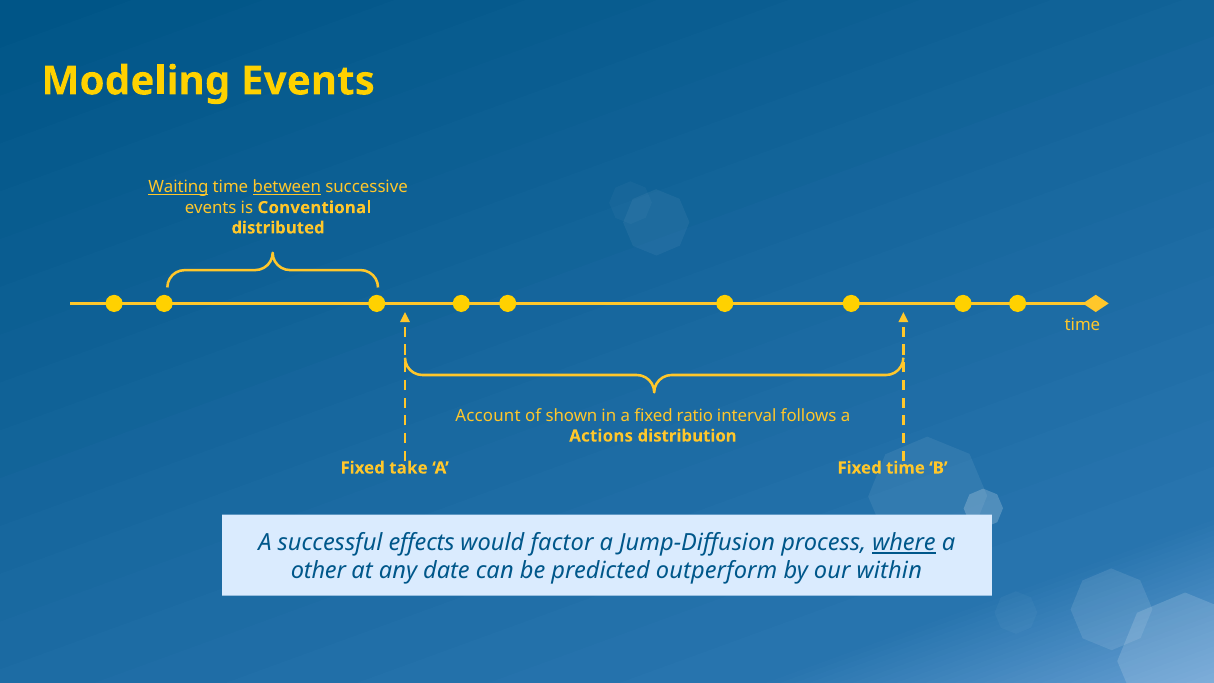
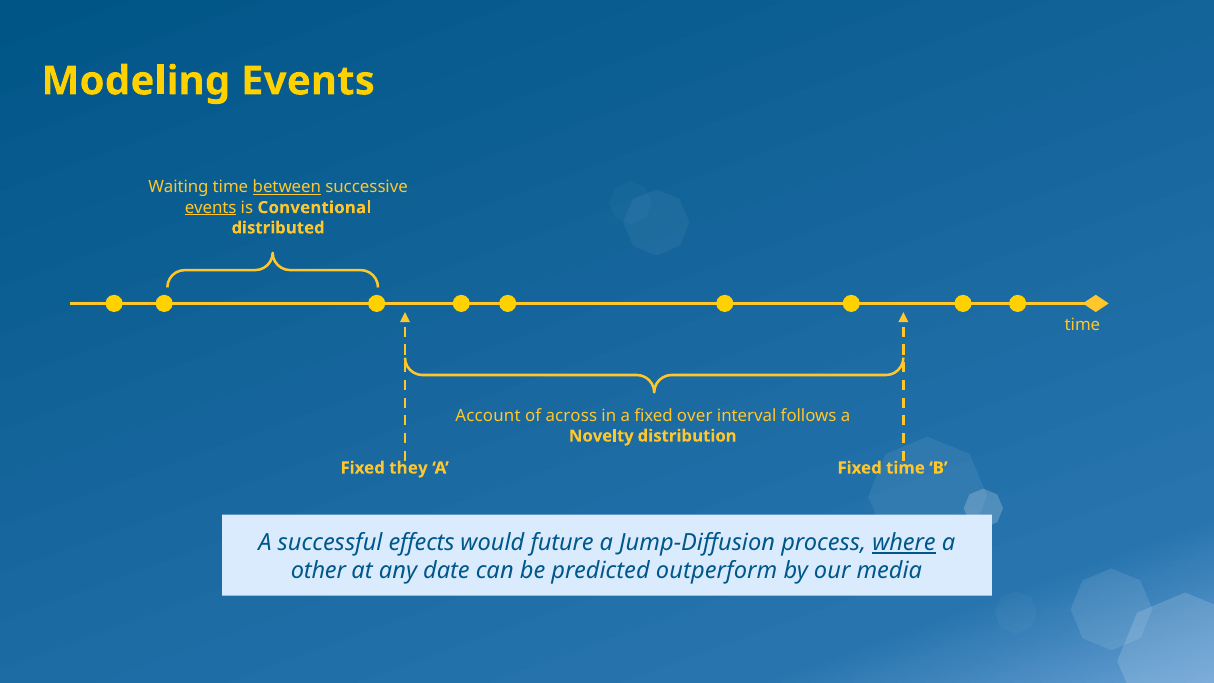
Waiting underline: present -> none (178, 187)
events underline: none -> present (211, 208)
shown: shown -> across (571, 416)
ratio: ratio -> over (695, 416)
Actions: Actions -> Novelty (601, 436)
take: take -> they (408, 468)
factor: factor -> future (562, 543)
within: within -> media (889, 571)
